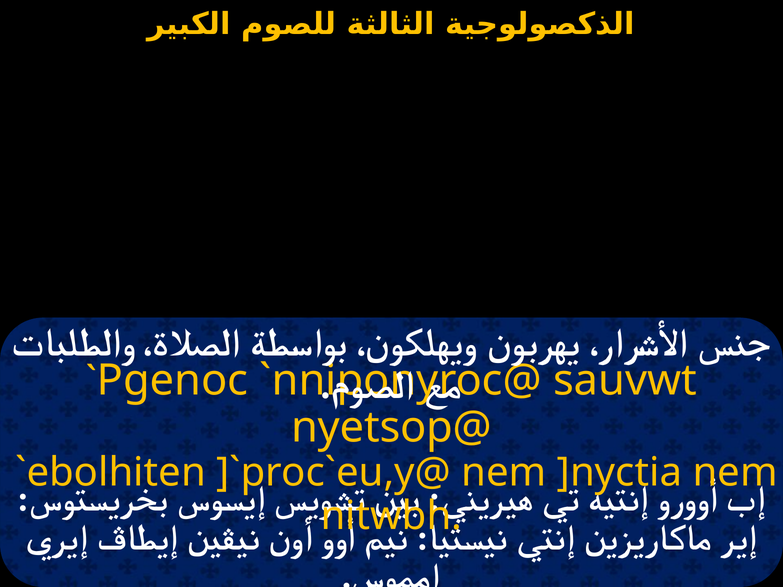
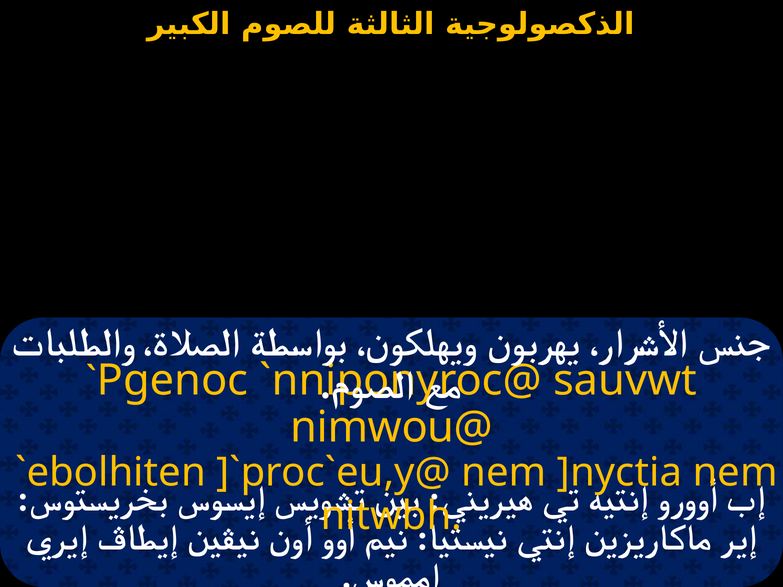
nyetsop@: nyetsop@ -> nimwou@ (392, 427)
